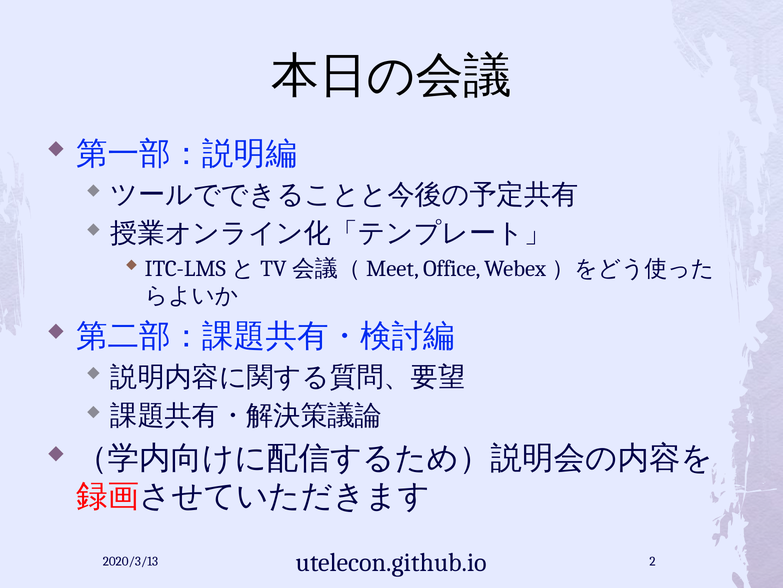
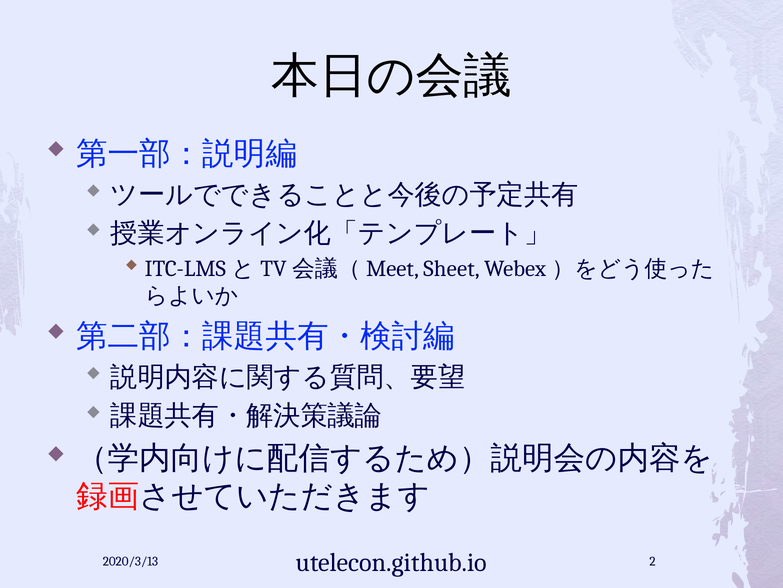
Office: Office -> Sheet (451, 268)
